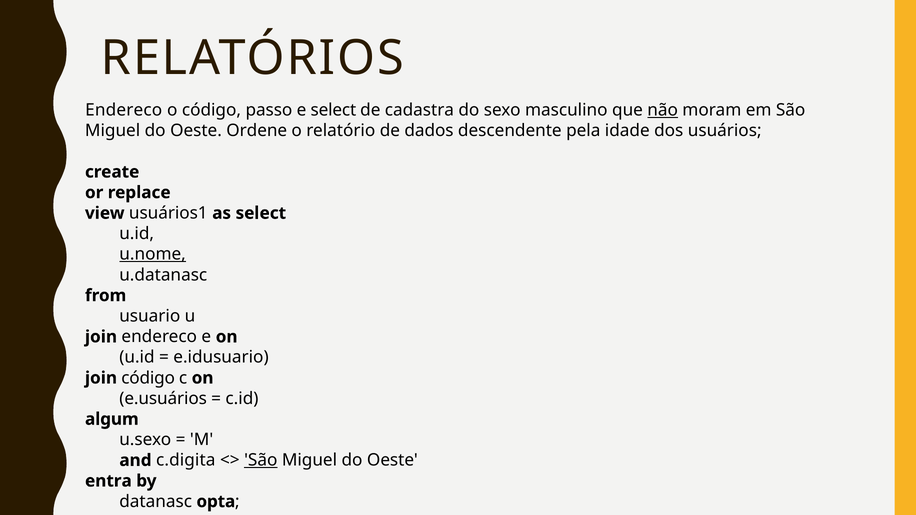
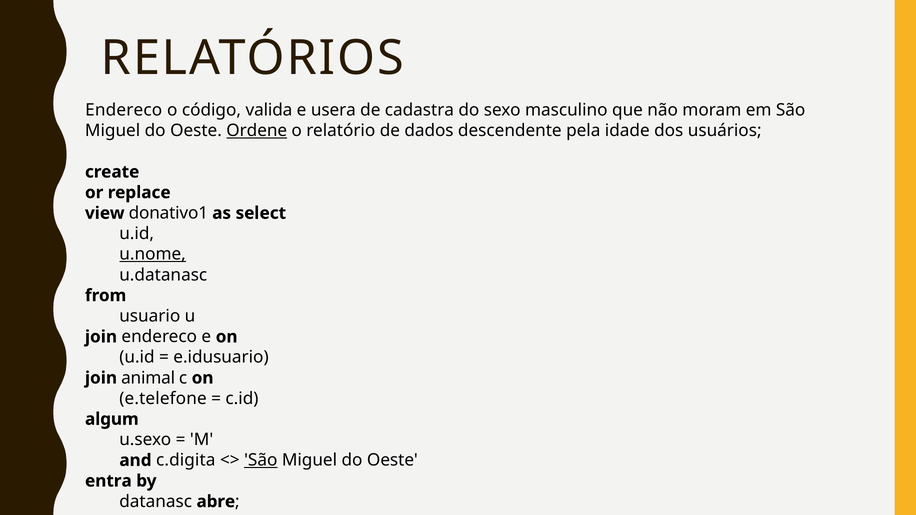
passo: passo -> valida (269, 110)
e select: select -> usera (333, 110)
não underline: present -> none (663, 110)
Ordene underline: none -> present (257, 131)
usuários1: usuários1 -> donativo1 (168, 213)
join código: código -> animal (148, 378)
e.usuários: e.usuários -> e.telefone (163, 399)
opta: opta -> abre (216, 502)
